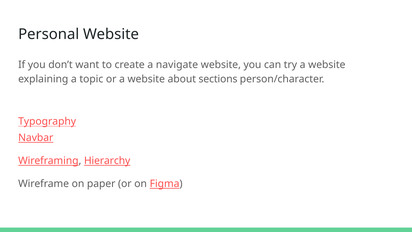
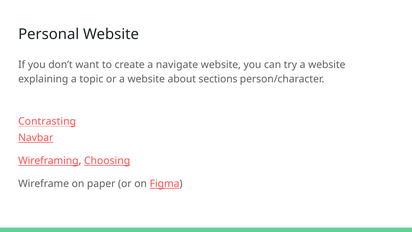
Typography: Typography -> Contrasting (47, 121)
Hierarchy: Hierarchy -> Choosing (107, 160)
